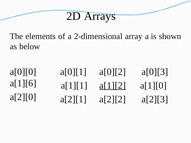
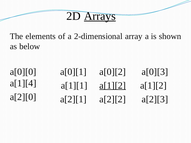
Arrays underline: none -> present (100, 16)
a[1][6: a[1][6 -> a[1][4 (23, 83)
a[1][0: a[1][0 -> a[1][2 (153, 86)
